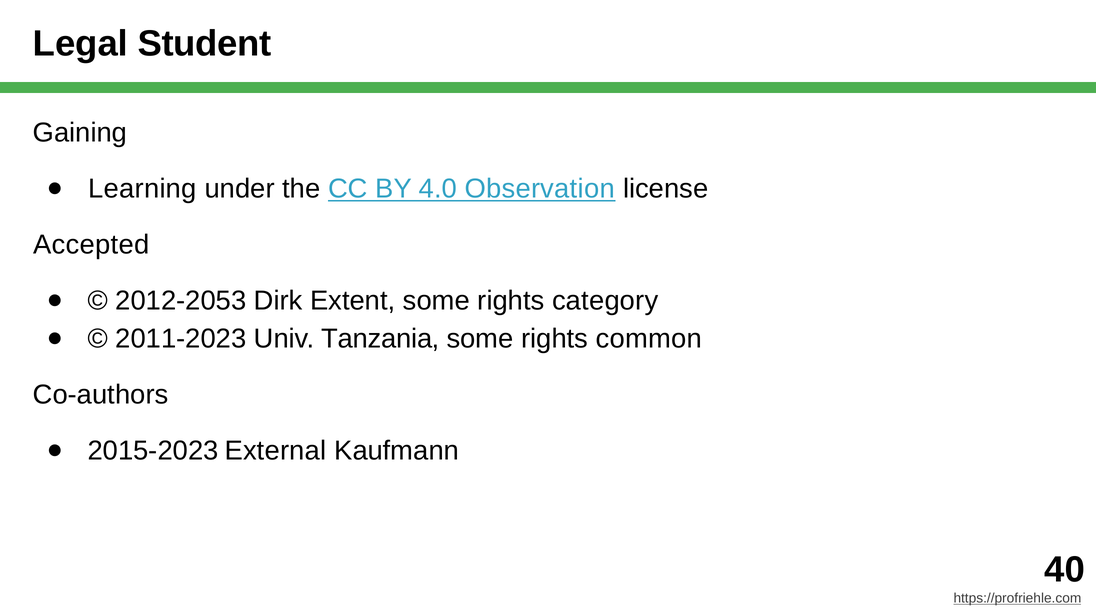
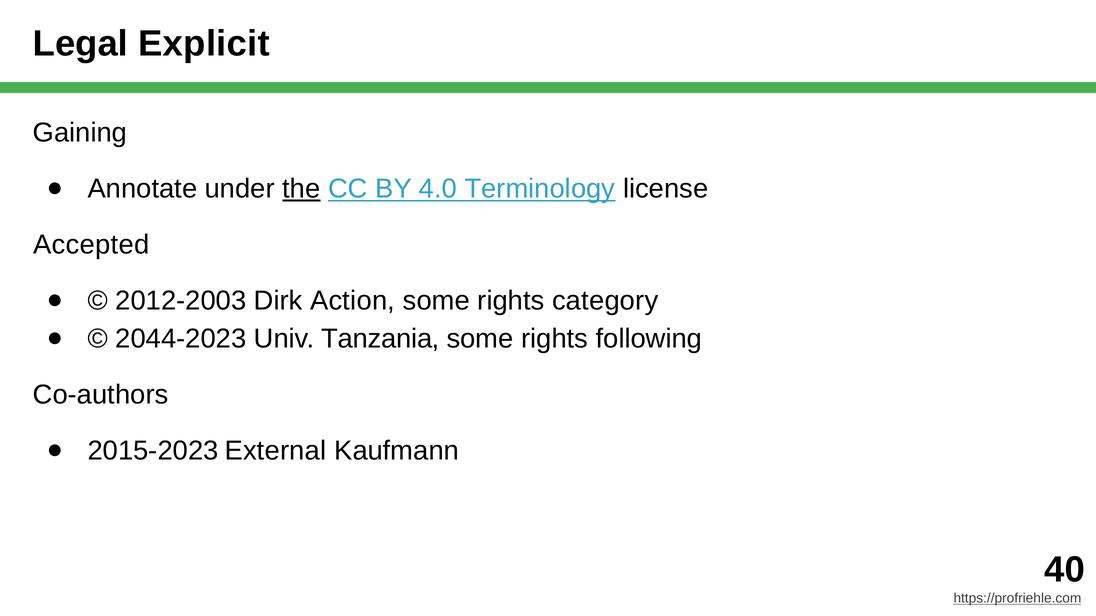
Student: Student -> Explicit (204, 44)
Learning: Learning -> Annotate (142, 189)
the underline: none -> present (301, 189)
Observation: Observation -> Terminology (540, 189)
2012-2053: 2012-2053 -> 2012-2003 (181, 301)
Extent: Extent -> Action (353, 301)
2011-2023: 2011-2023 -> 2044-2023 (181, 339)
common: common -> following (649, 339)
